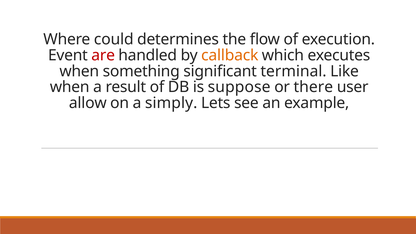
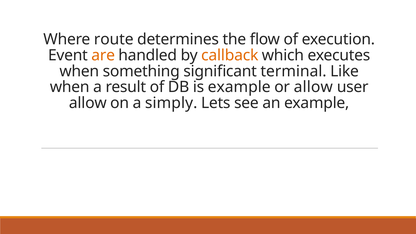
could: could -> route (114, 39)
are colour: red -> orange (103, 55)
is suppose: suppose -> example (239, 87)
or there: there -> allow (313, 87)
